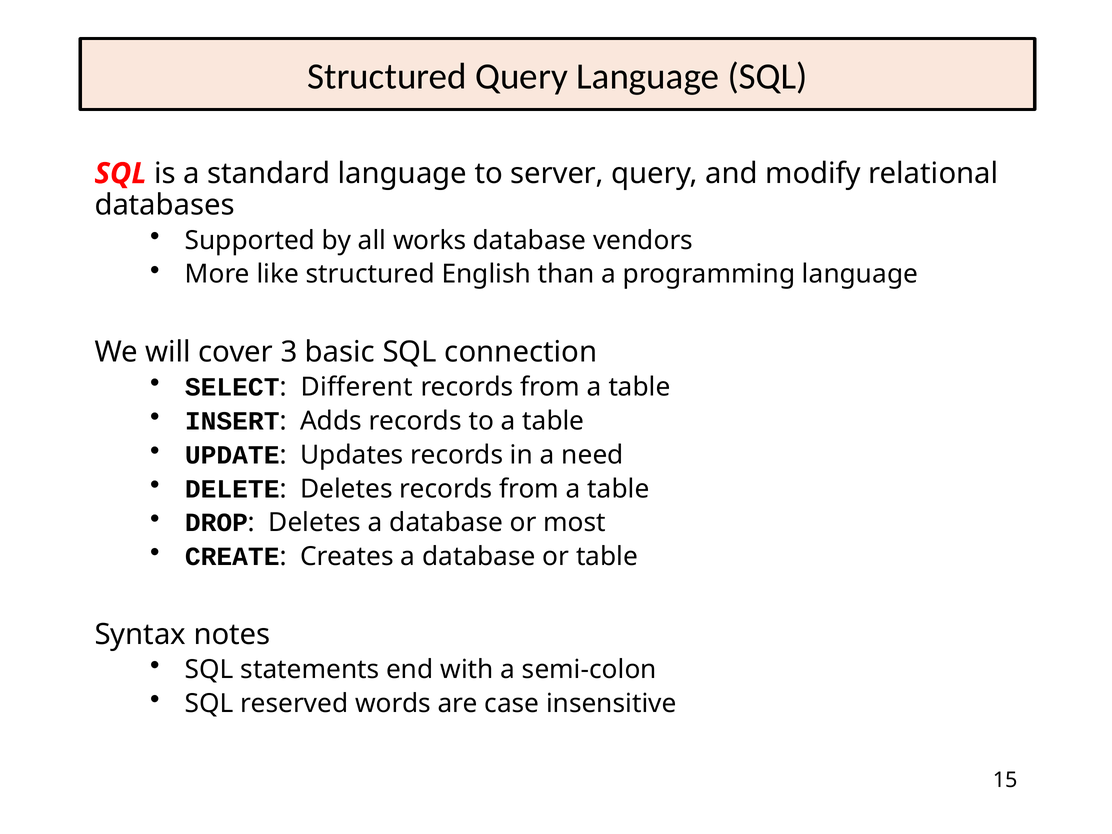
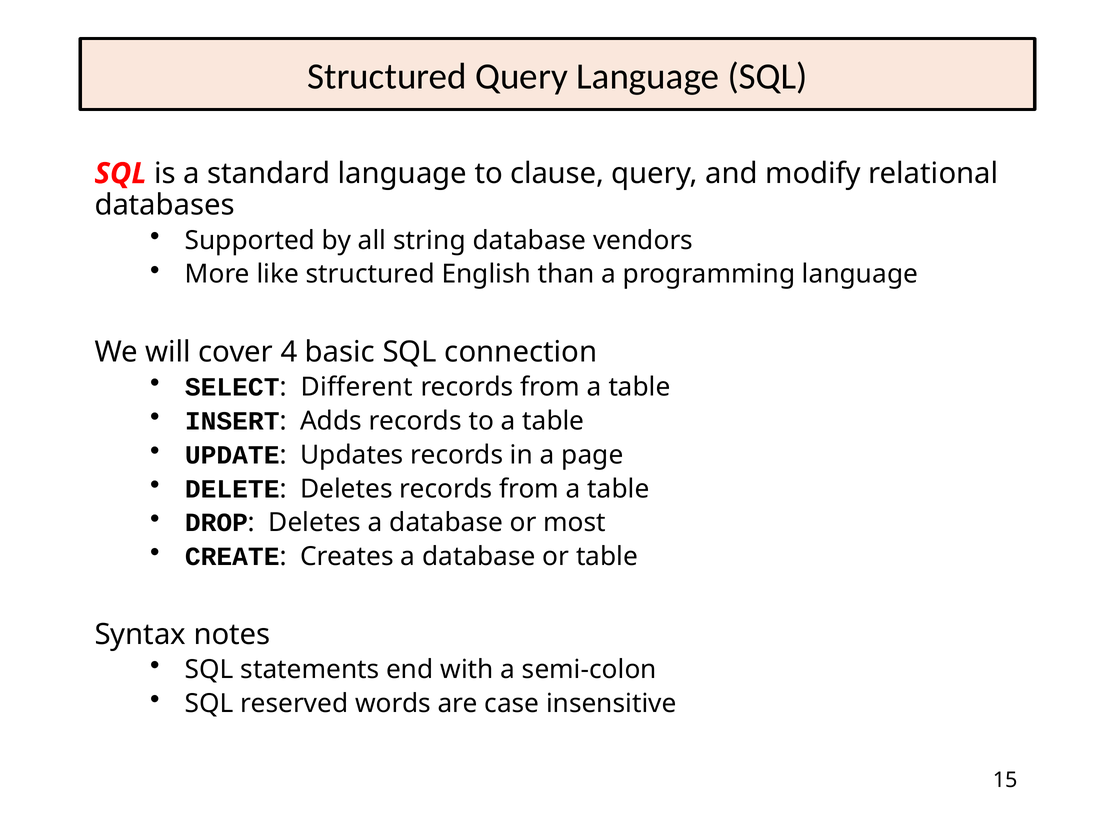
server: server -> clause (557, 173)
works: works -> string (429, 240)
3: 3 -> 4 (289, 352)
need: need -> page (592, 455)
